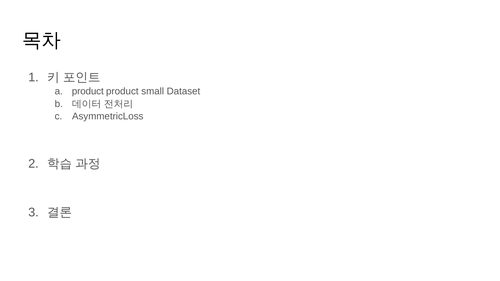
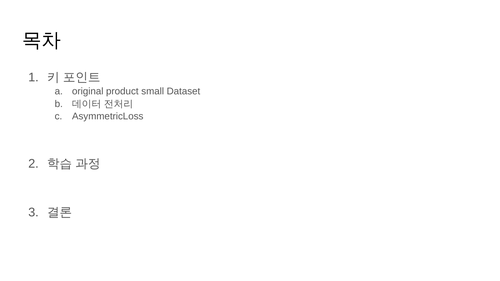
product: product -> original (88, 91)
